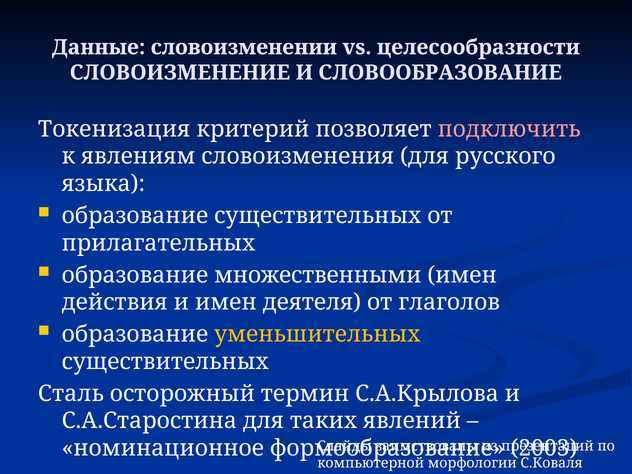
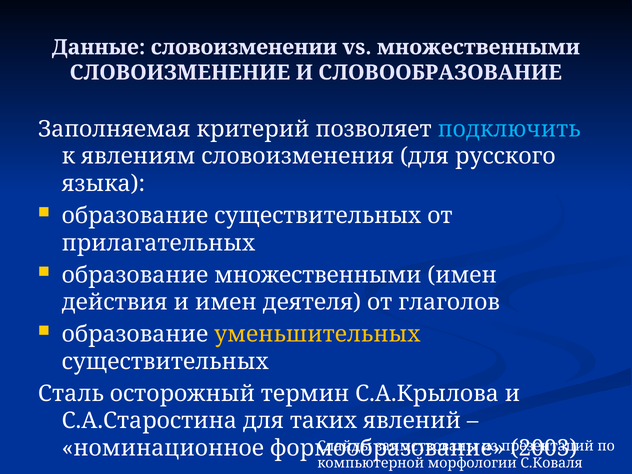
vs целесообразности: целесообразности -> множественными (478, 47)
Токенизация: Токенизация -> Заполняемая (114, 129)
подключить colour: pink -> light blue (509, 129)
